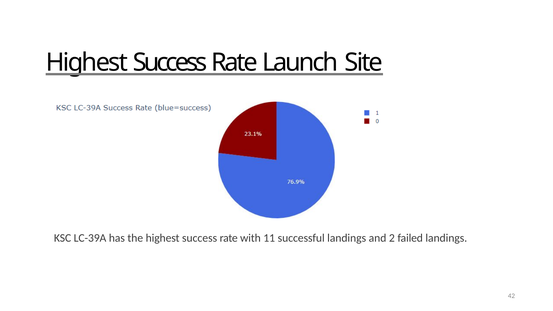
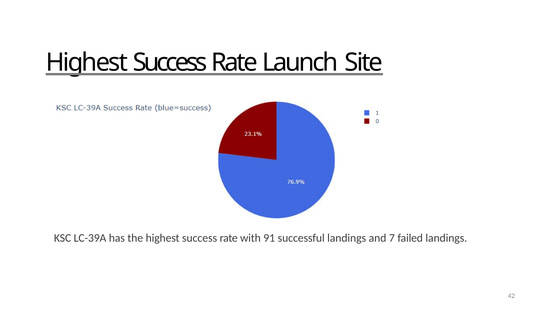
11: 11 -> 91 (269, 238)
2: 2 -> 7 (392, 238)
